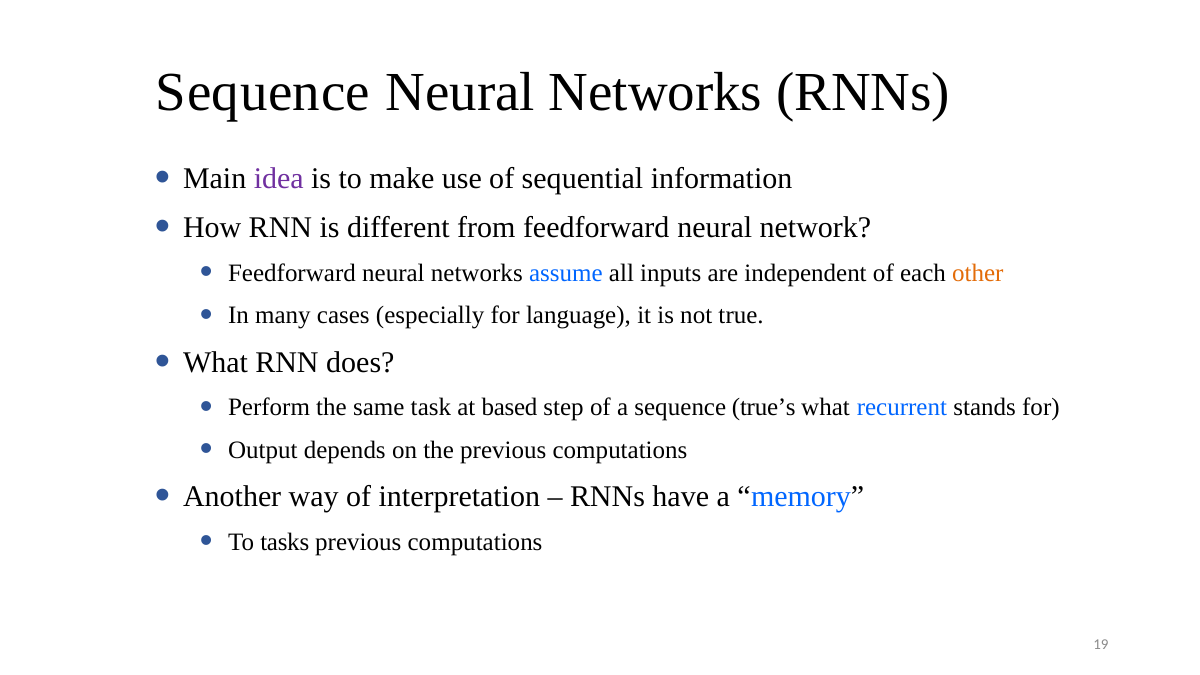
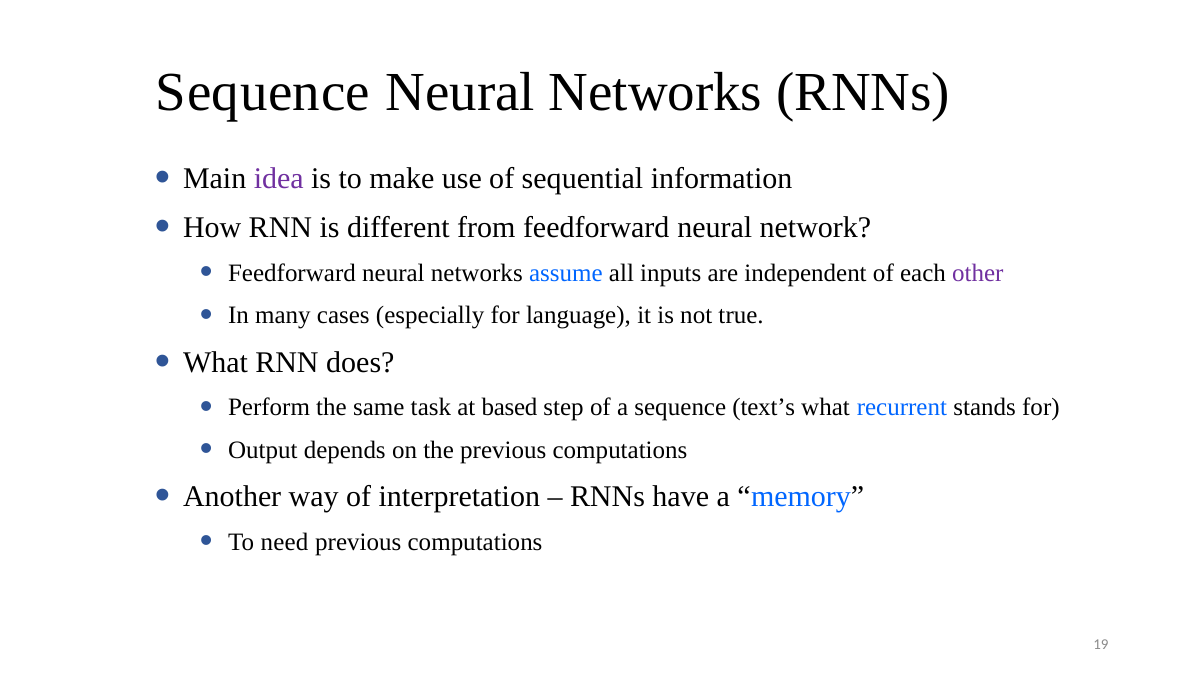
other colour: orange -> purple (978, 273)
true’s: true’s -> text’s (764, 407)
tasks: tasks -> need (284, 542)
